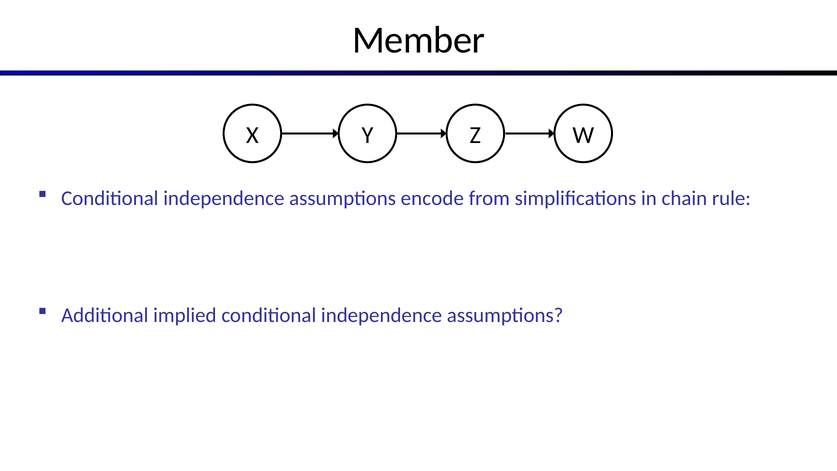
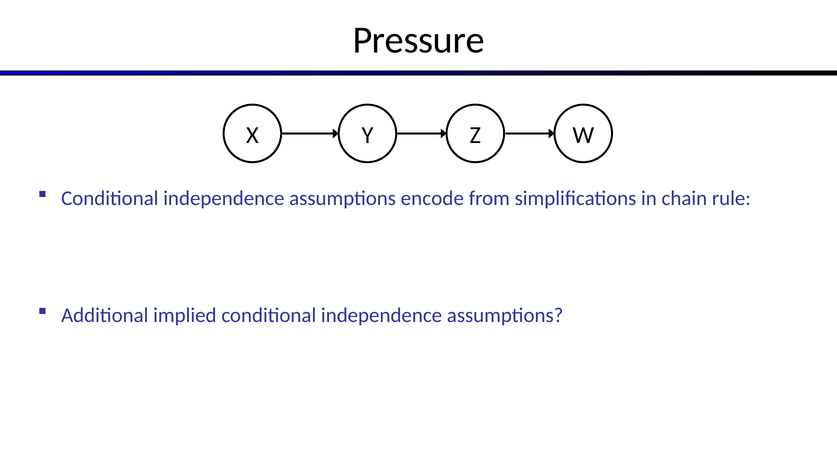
Member: Member -> Pressure (419, 40)
